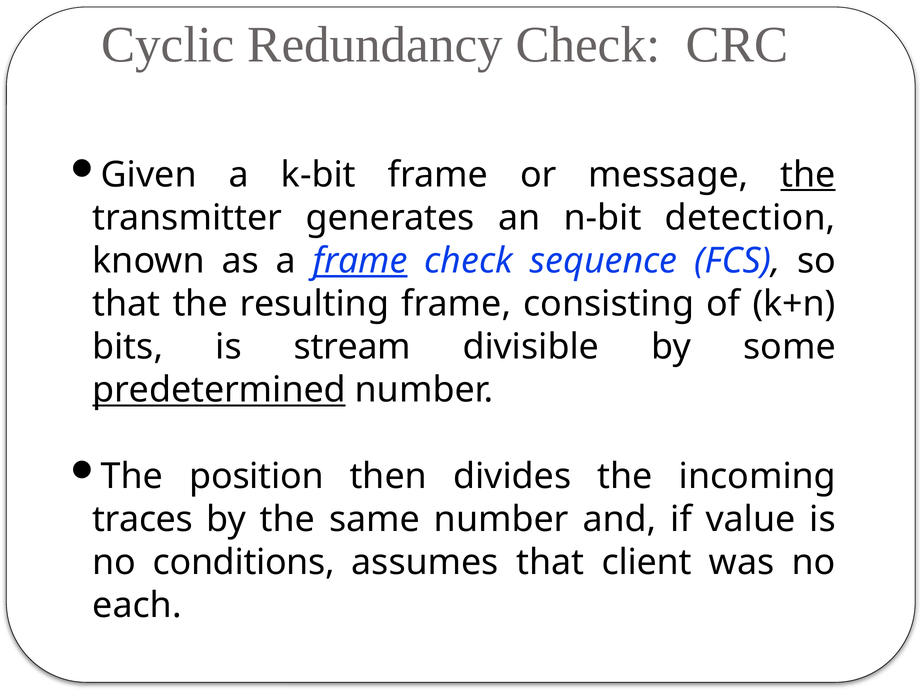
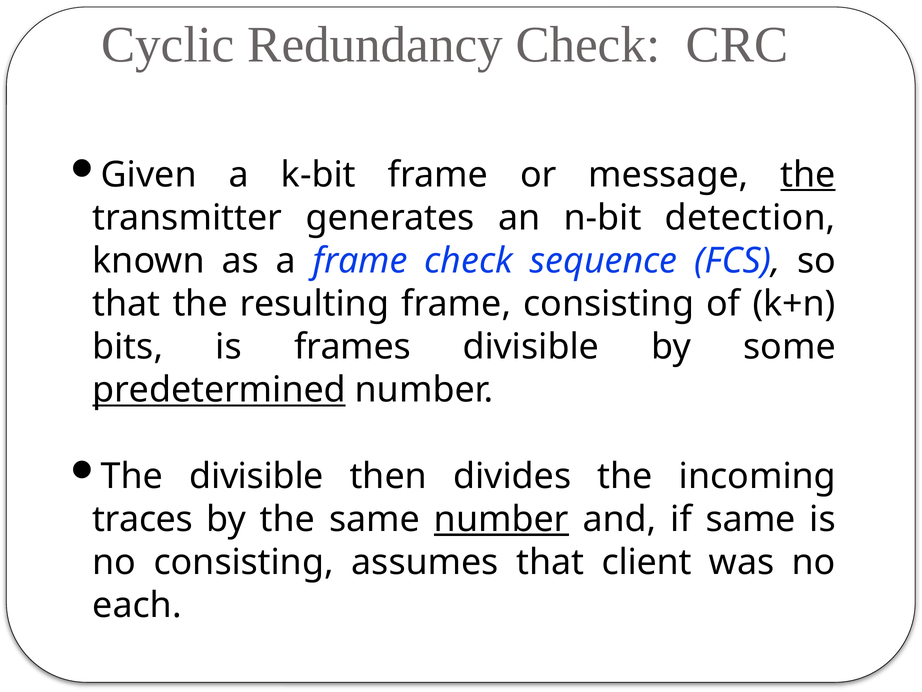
frame underline: present -> none (360, 261)
stream: stream -> frames (352, 347)
The position: position -> divisible (257, 476)
number underline: none -> present (501, 519)
if value: value -> same (751, 519)
no conditions: conditions -> consisting (244, 562)
